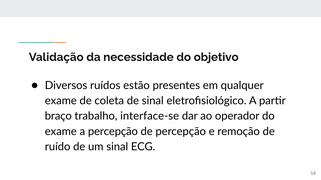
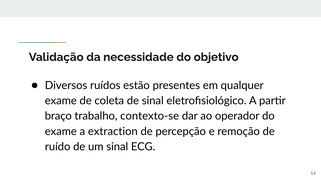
interface-se: interface-se -> contexto-se (150, 116)
a percepção: percepção -> extraction (113, 132)
